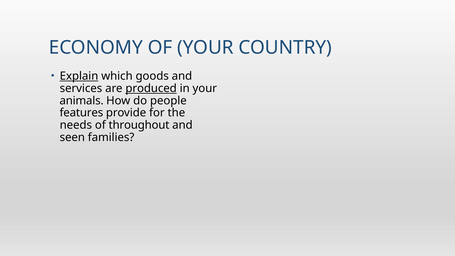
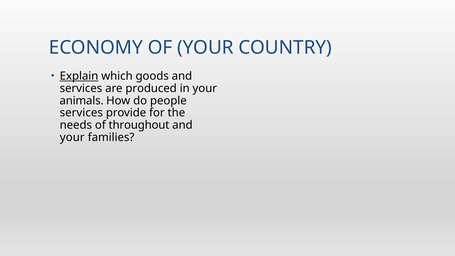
produced underline: present -> none (151, 88)
features: features -> services (81, 113)
seen: seen -> your (72, 137)
